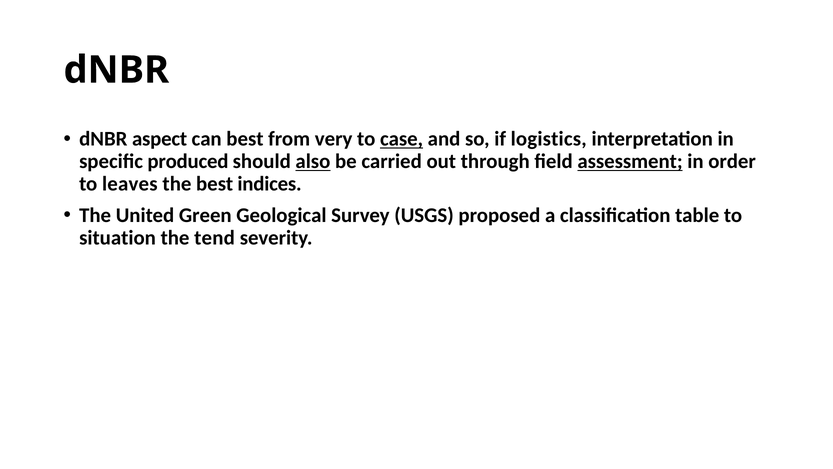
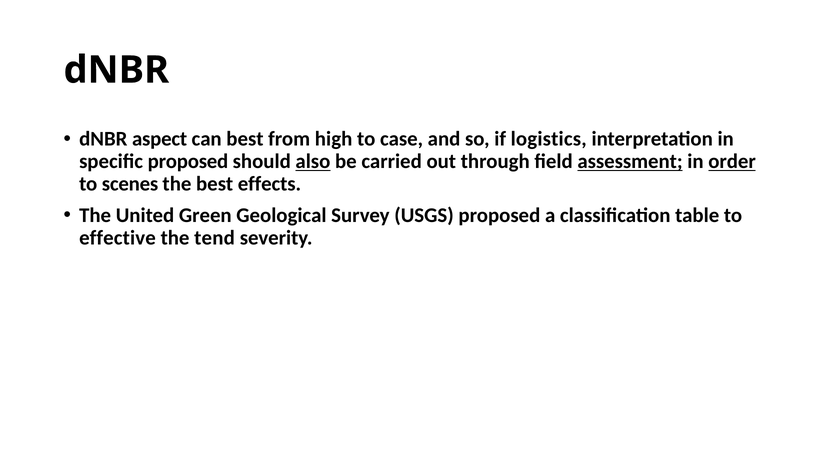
very: very -> high (334, 139)
case underline: present -> none (402, 139)
specific produced: produced -> proposed (188, 161)
order underline: none -> present (732, 161)
leaves: leaves -> scenes (130, 184)
indices: indices -> effects (269, 184)
situation: situation -> effective (117, 238)
